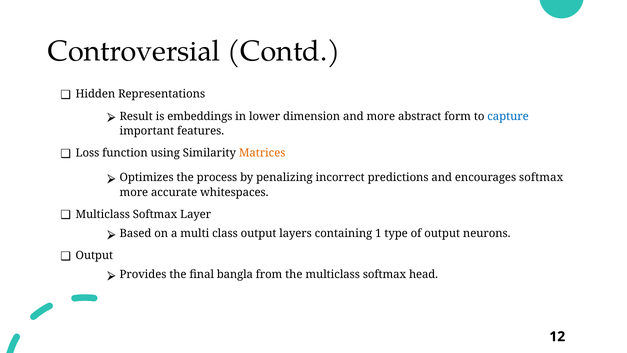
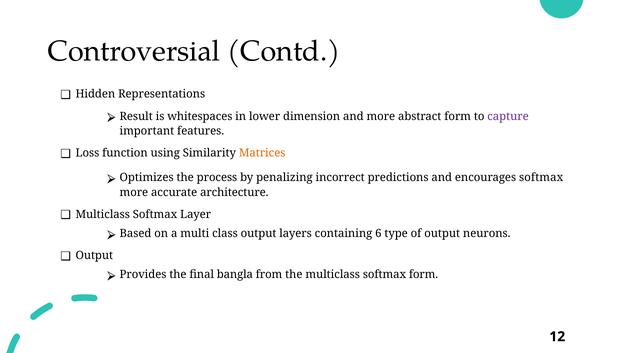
embeddings: embeddings -> whitespaces (200, 116)
capture colour: blue -> purple (508, 116)
whitespaces: whitespaces -> architecture (234, 192)
1: 1 -> 6 (378, 233)
softmax head: head -> form (424, 274)
